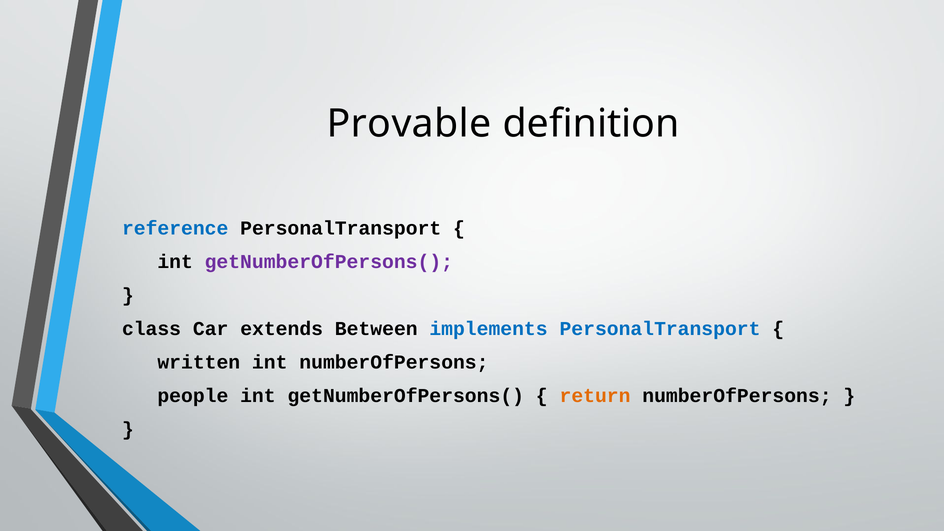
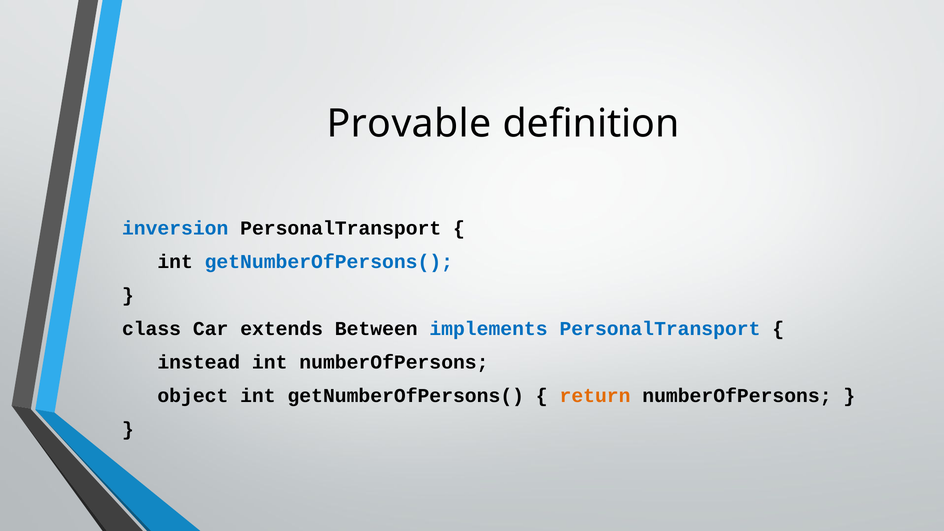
reference: reference -> inversion (175, 228)
getNumberOfPersons( colour: purple -> blue (329, 262)
written: written -> instead (199, 362)
people: people -> object (193, 396)
